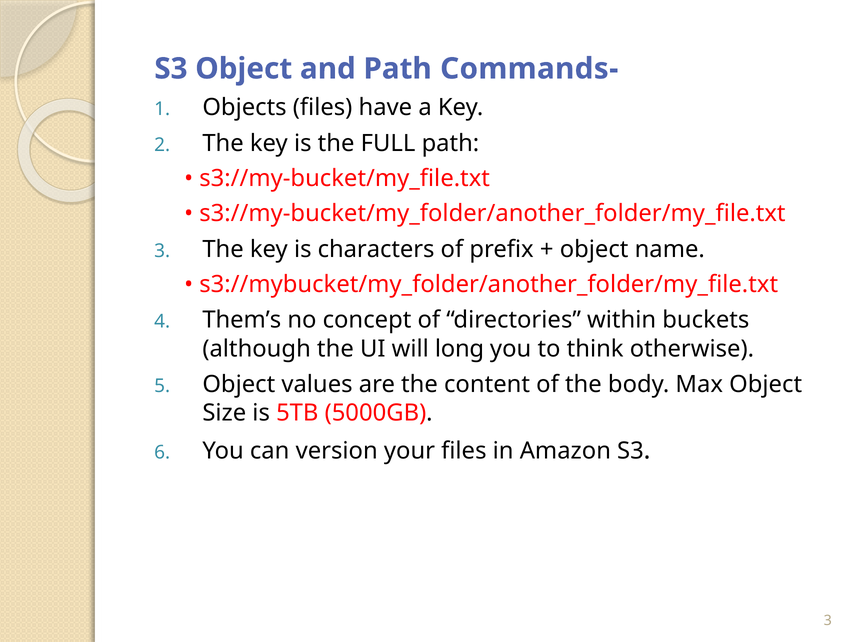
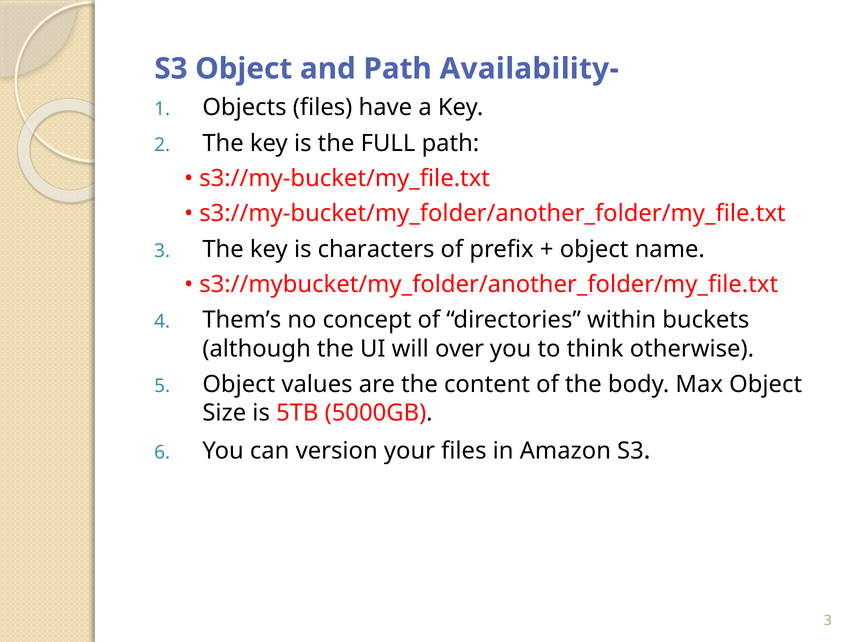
Commands-: Commands- -> Availability- (529, 69)
long: long -> over (460, 349)
